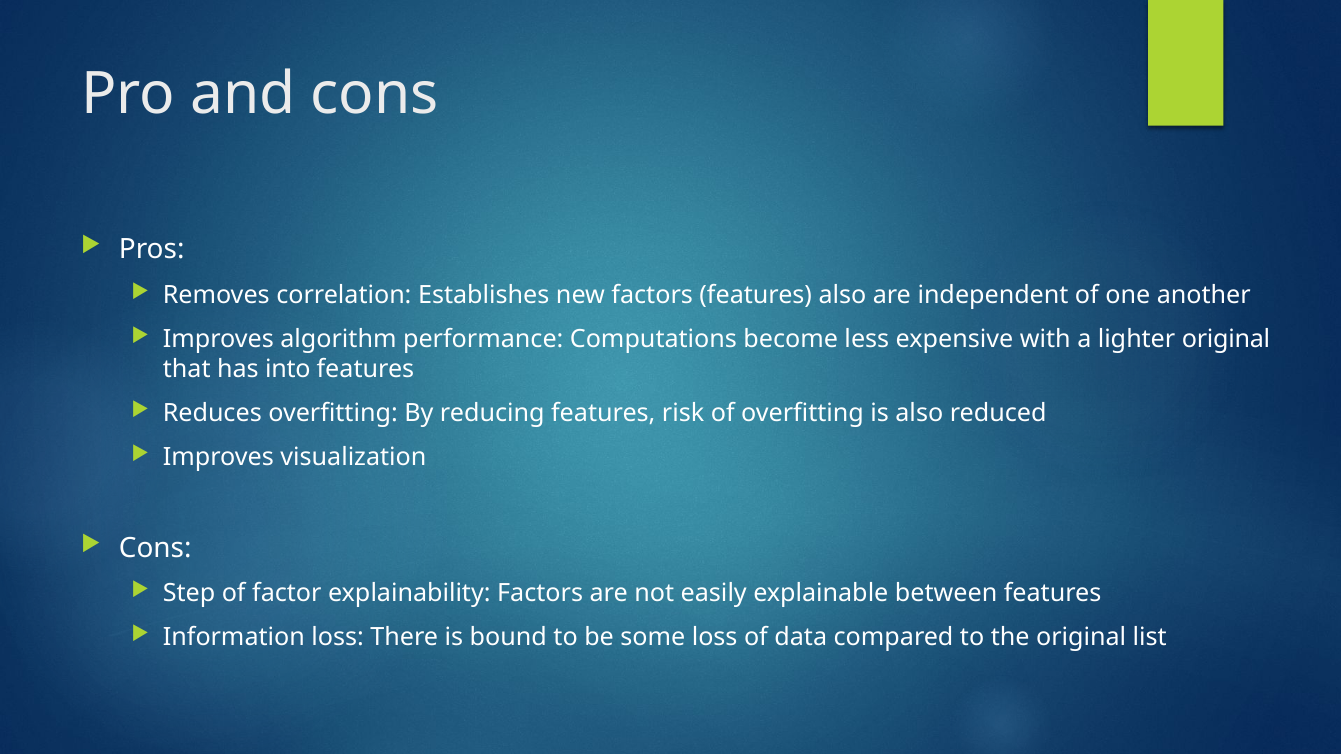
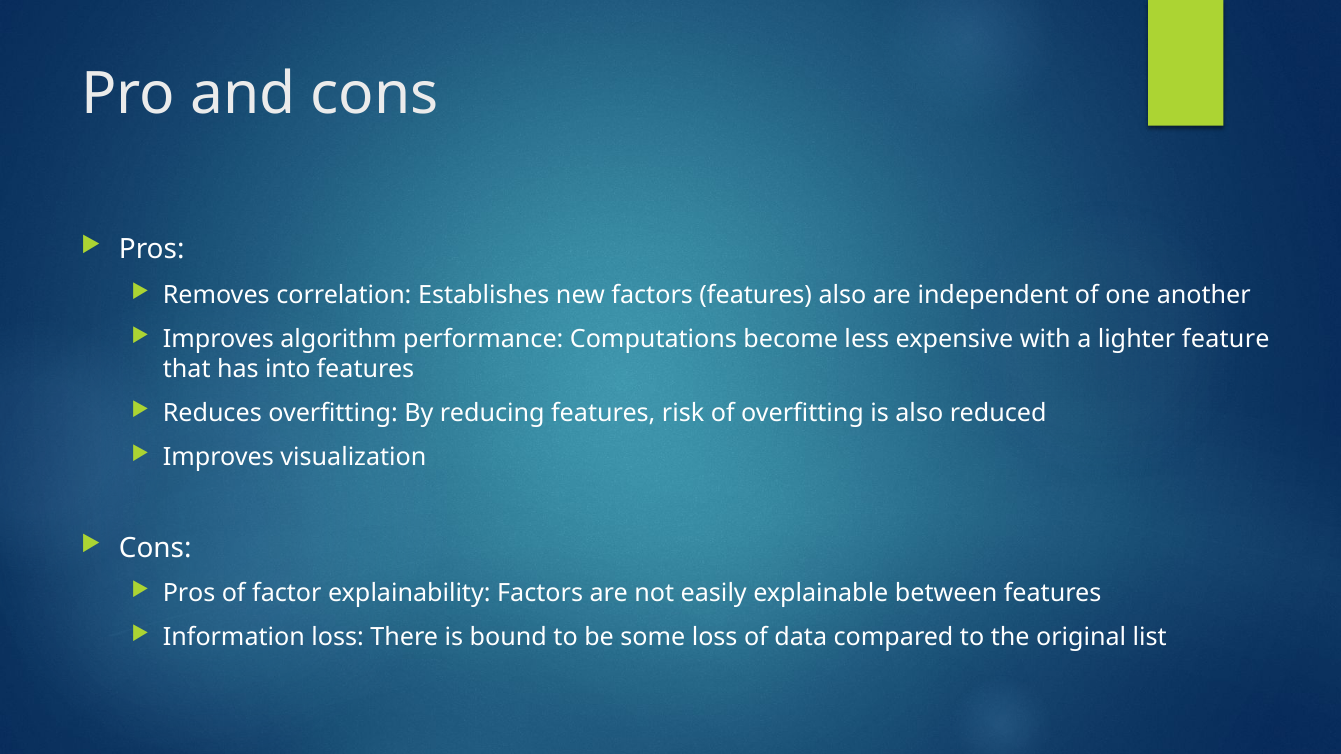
lighter original: original -> feature (1226, 339)
Step: Step -> Pros (189, 594)
